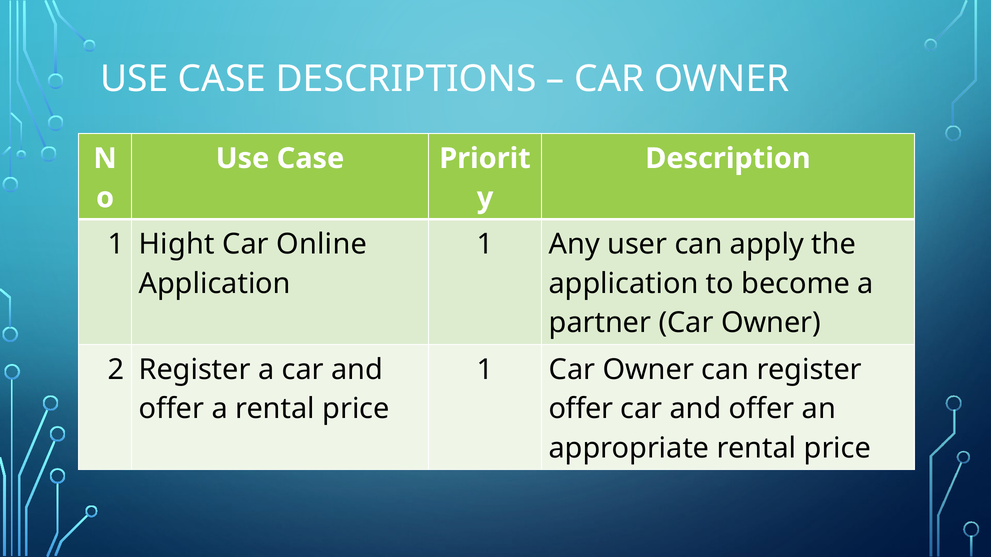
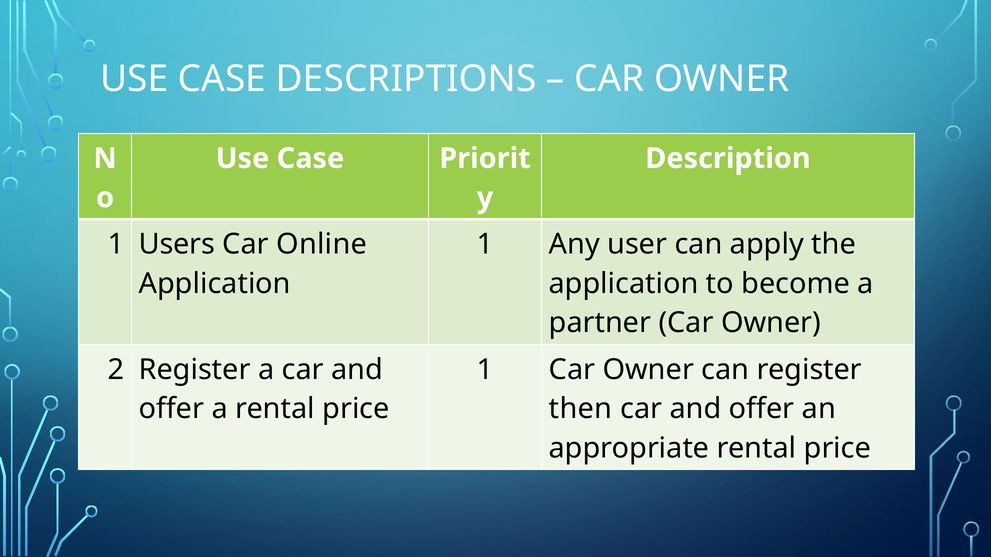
Hight: Hight -> Users (177, 245)
offer: offer -> then (581, 409)
